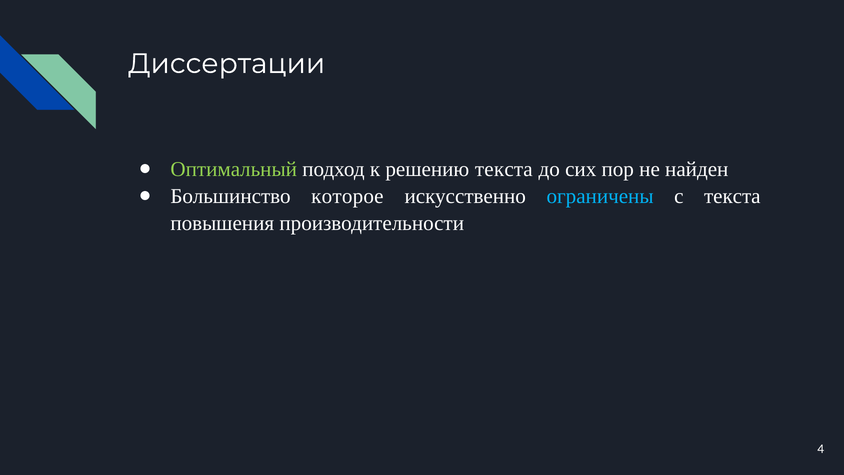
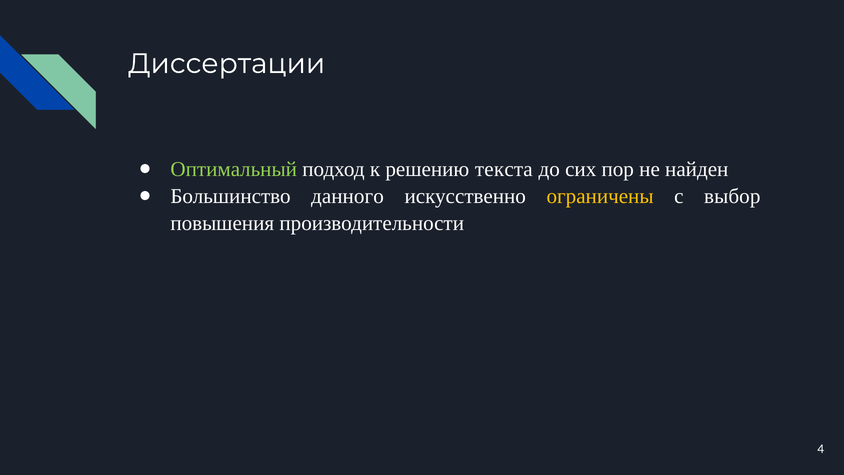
которое: которое -> данного (347, 196)
ограничены colour: light blue -> yellow (600, 196)
с текста: текста -> выбор (732, 196)
